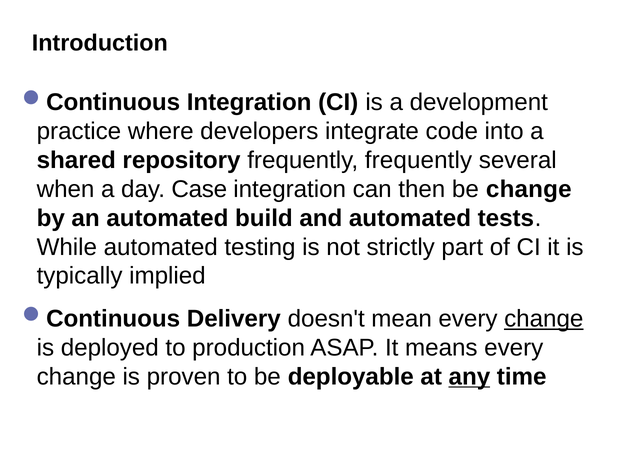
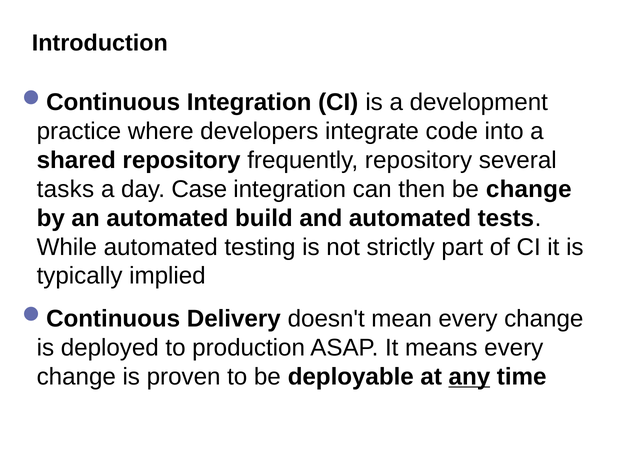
frequently frequently: frequently -> repository (418, 160)
when: when -> tasks (65, 189)
change underline: present -> none (544, 319)
